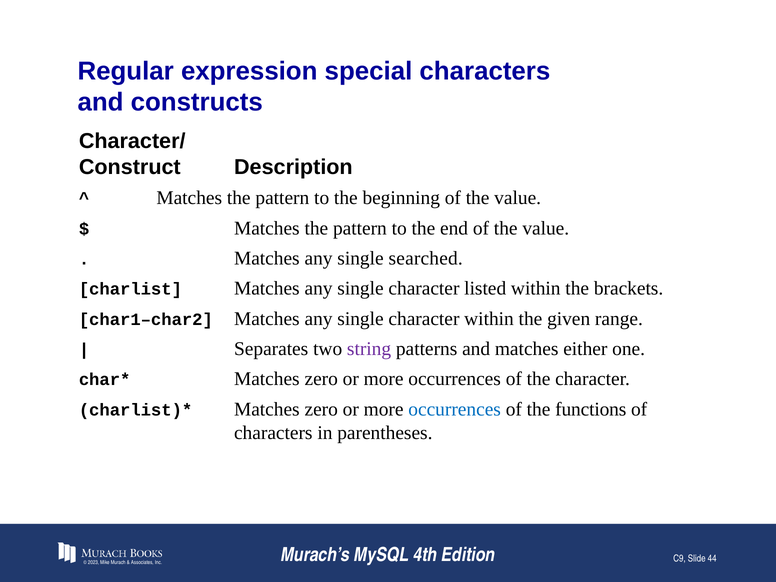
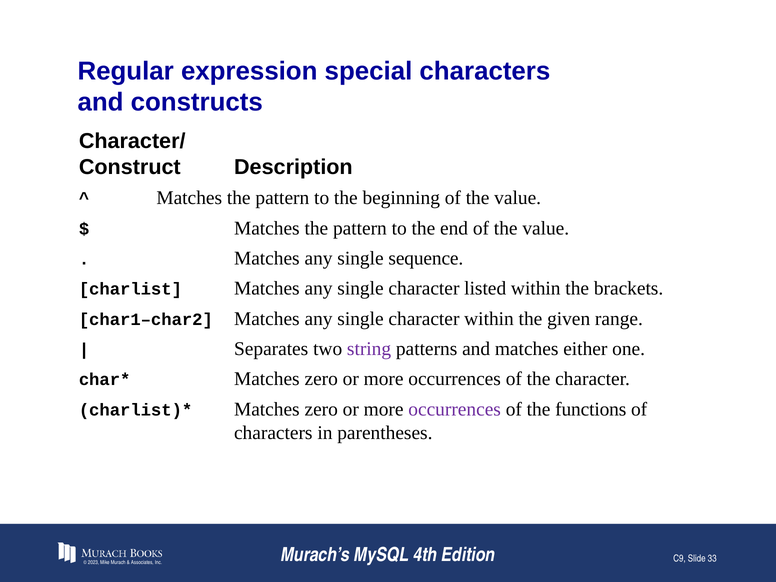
searched: searched -> sequence (426, 258)
occurrences colour: blue -> purple (455, 409)
44: 44 -> 33 (712, 558)
